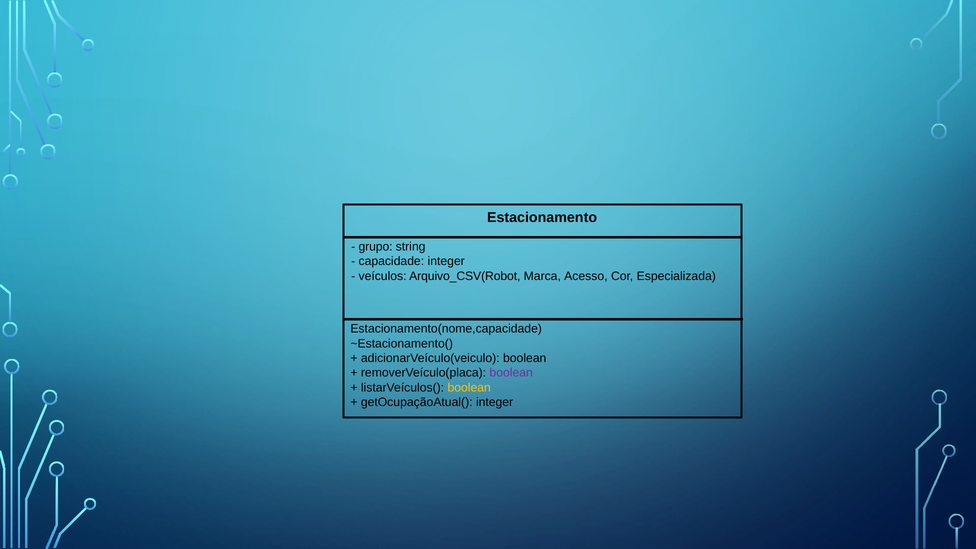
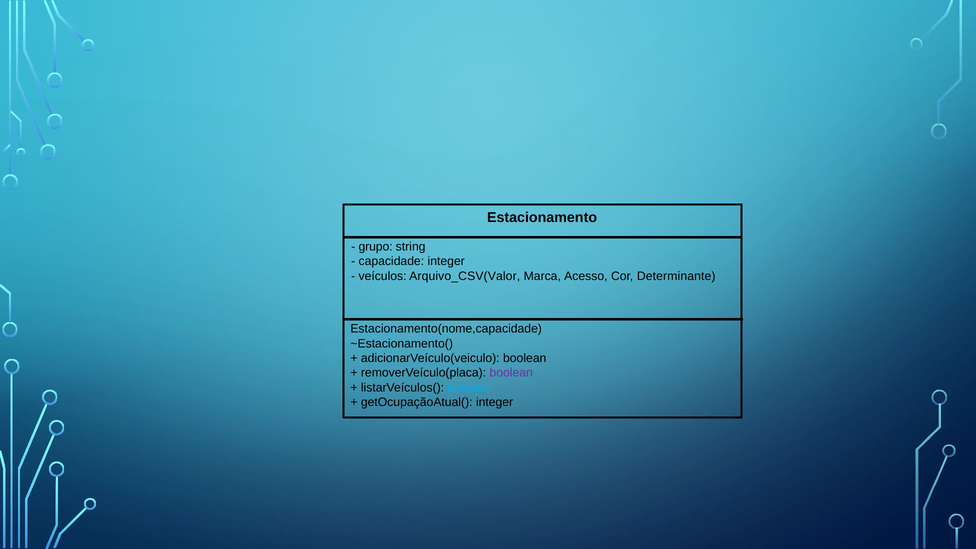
Arquivo_CSV(Robot: Arquivo_CSV(Robot -> Arquivo_CSV(Valor (465, 276)
Especializada: Especializada -> Determinante (676, 276)
boolean colour: yellow -> light blue (469, 387)
